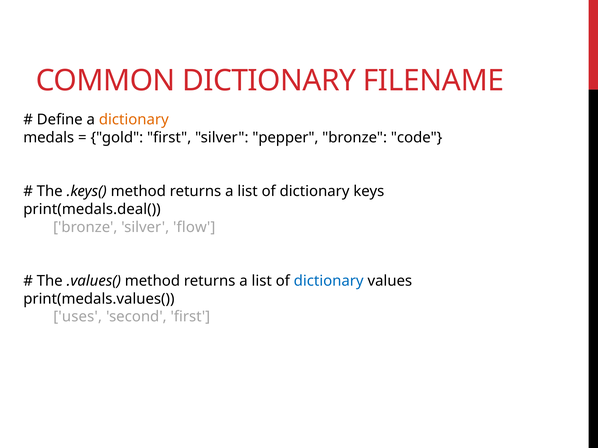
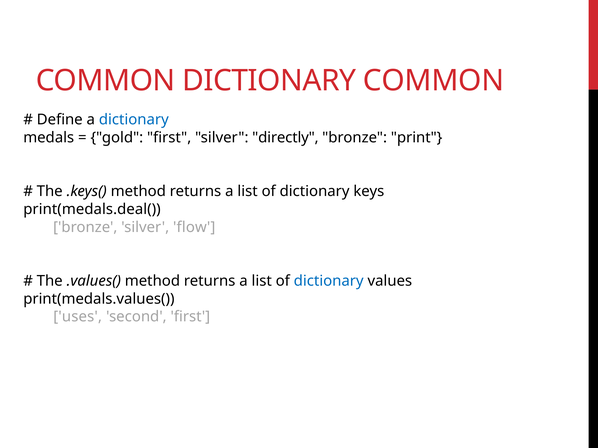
DICTIONARY FILENAME: FILENAME -> COMMON (433, 81)
dictionary colour: orange -> blue (134, 120)
pepper: pepper -> directly (285, 138)
code: code -> print (417, 138)
